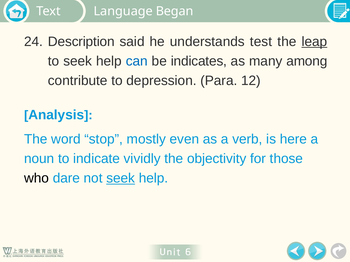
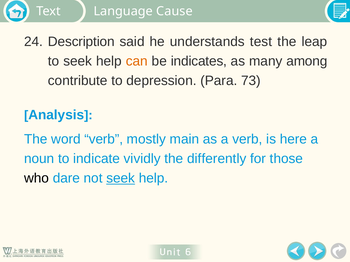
Began: Began -> Cause (174, 11)
leap underline: present -> none (314, 42)
can colour: blue -> orange (137, 61)
12: 12 -> 73 (251, 81)
word stop: stop -> verb (104, 139)
even: even -> main (184, 139)
objectivity: objectivity -> differently (217, 159)
